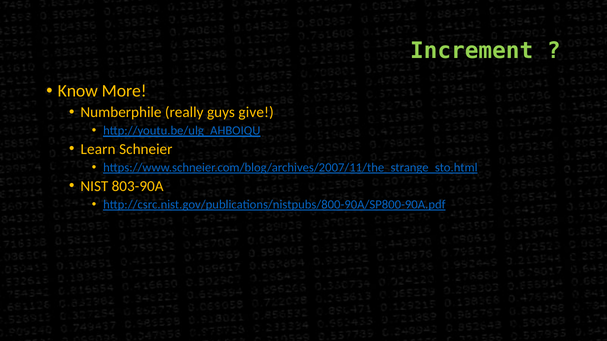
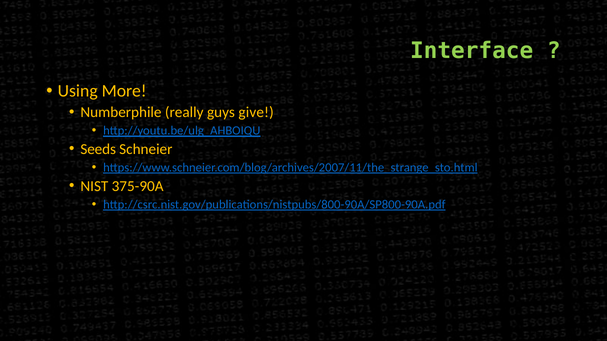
Increment: Increment -> Interface (472, 51)
Know: Know -> Using (78, 91)
Learn: Learn -> Seeds (98, 149)
803-90A: 803-90A -> 375-90A (138, 186)
